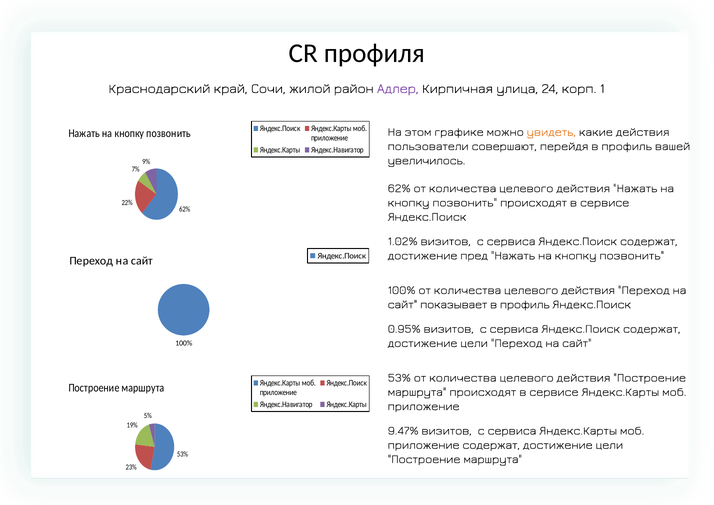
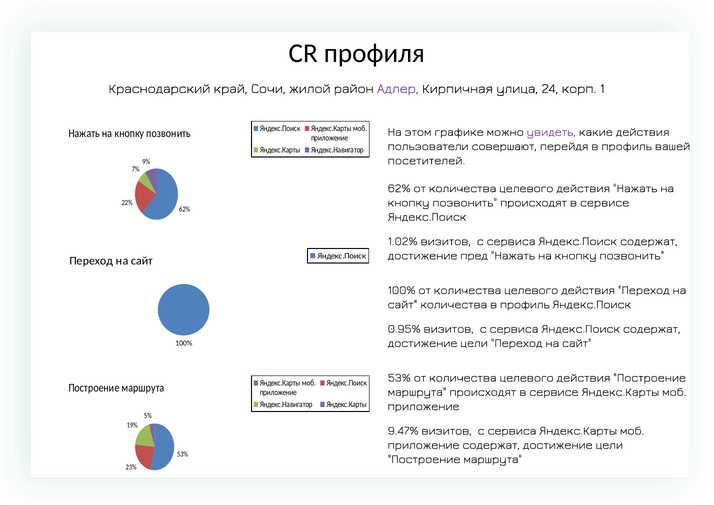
увидеть colour: orange -> purple (551, 132)
увеличилось: увеличилось -> посетителей (426, 160)
сайт показывает: показывает -> количества (454, 304)
